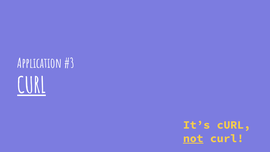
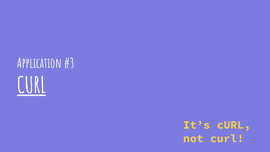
not underline: present -> none (193, 138)
